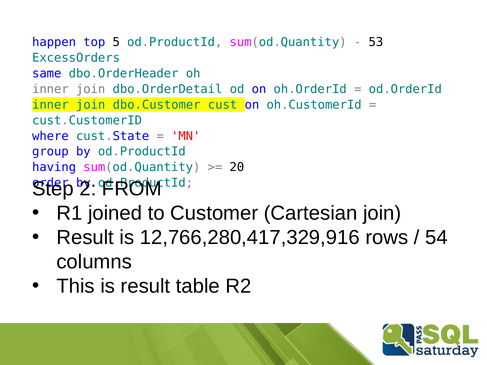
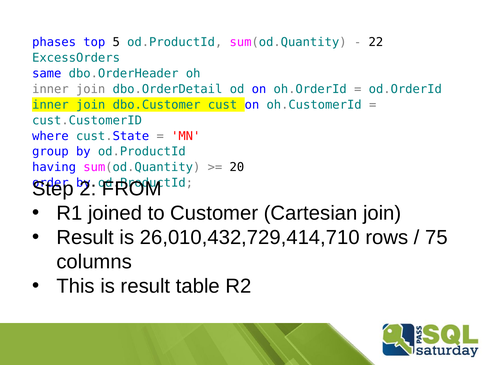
happen: happen -> phases (54, 42)
53: 53 -> 22 (376, 42)
12,766,280,417,329,916: 12,766,280,417,329,916 -> 26,010,432,729,414,710 (250, 238)
54: 54 -> 75 (436, 238)
